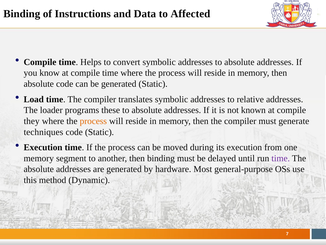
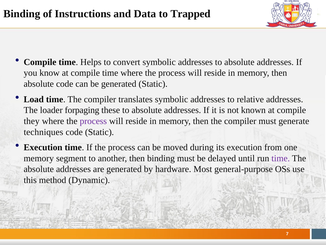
Affected: Affected -> Trapped (190, 14)
programs: programs -> forpaging (82, 110)
process colour: orange -> purple (93, 121)
